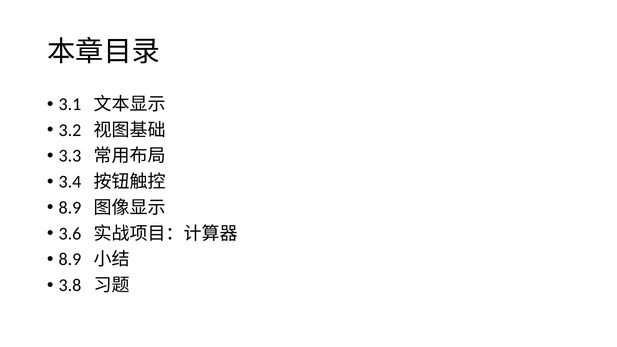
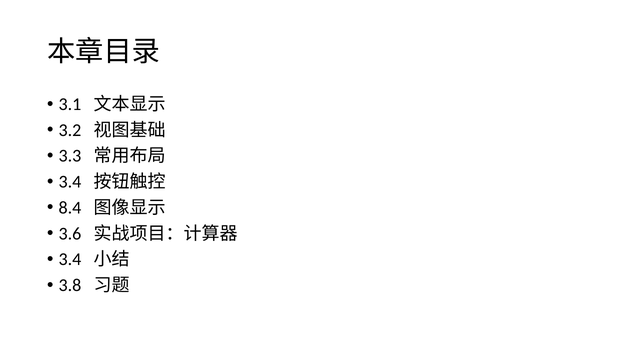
8.9: 8.9 -> 8.4 (70, 208)
8.9: 8.9 -> 3.4 (70, 260)
